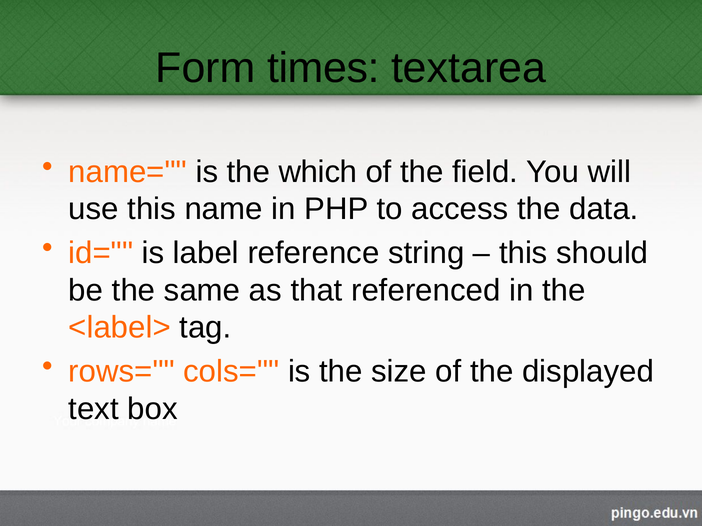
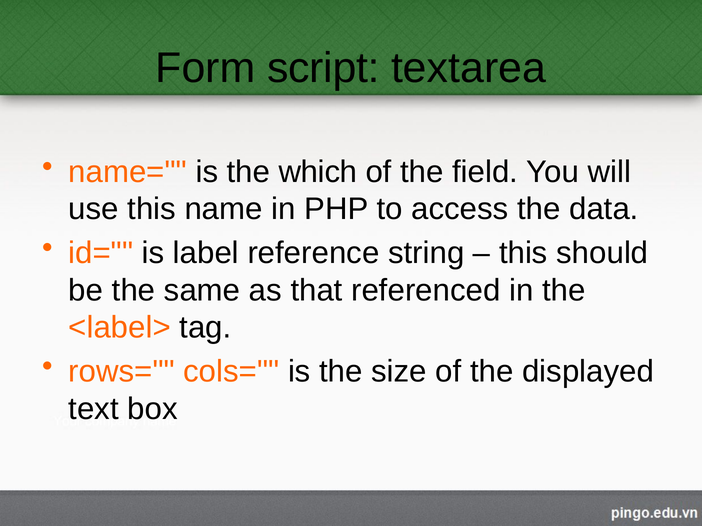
times: times -> script (323, 68)
